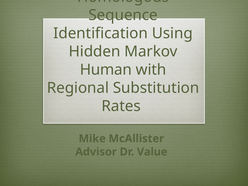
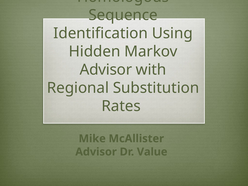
Human: Human -> Advisor (106, 70)
